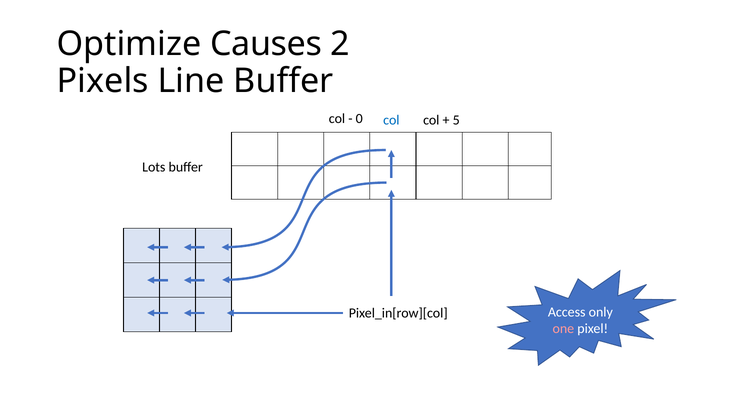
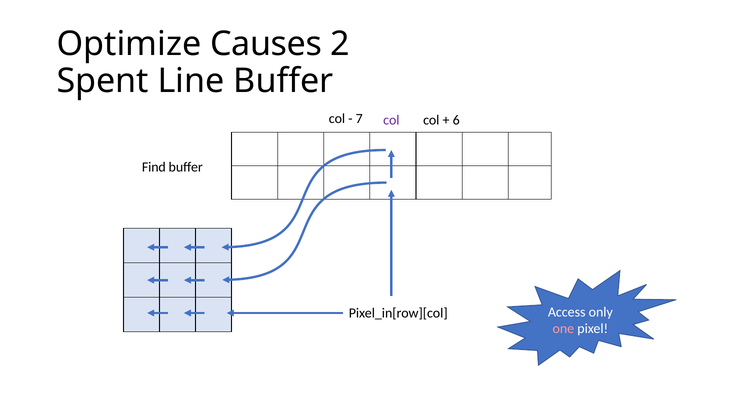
Pixels: Pixels -> Spent (103, 81)
0: 0 -> 7 (359, 119)
col colour: blue -> purple (391, 120)
5: 5 -> 6 (456, 120)
Lots: Lots -> Find (154, 167)
